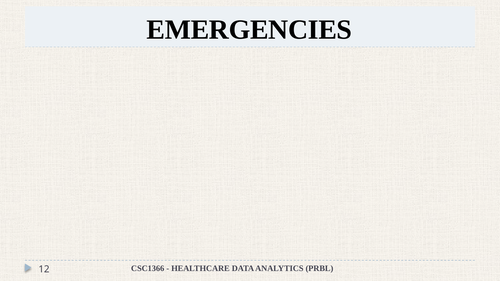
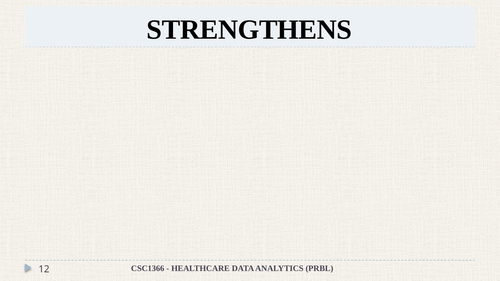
EMERGENCIES: EMERGENCIES -> STRENGTHENS (249, 30)
